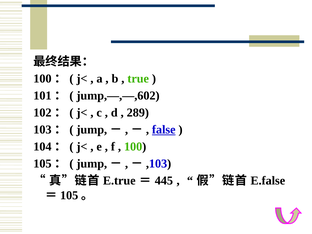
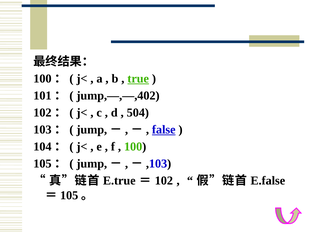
true underline: none -> present (138, 79)
jump,―,―,602: jump,―,―,602 -> jump,―,―,402 (118, 96)
289: 289 -> 504 (138, 113)
445: 445 -> 102 (164, 181)
